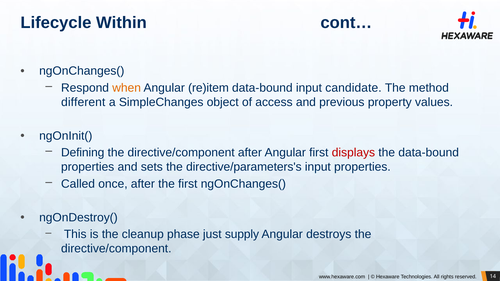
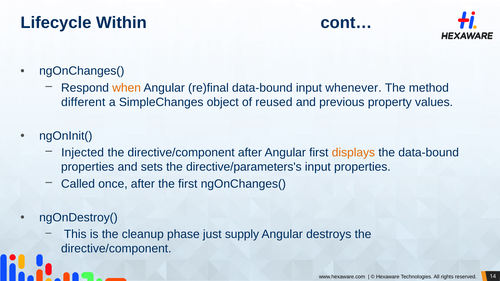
re)item: re)item -> re)final (208, 88)
candidate: candidate -> whenever (353, 88)
access: access -> reused (274, 102)
Defining: Defining -> Injected (83, 153)
displays colour: red -> orange (353, 153)
